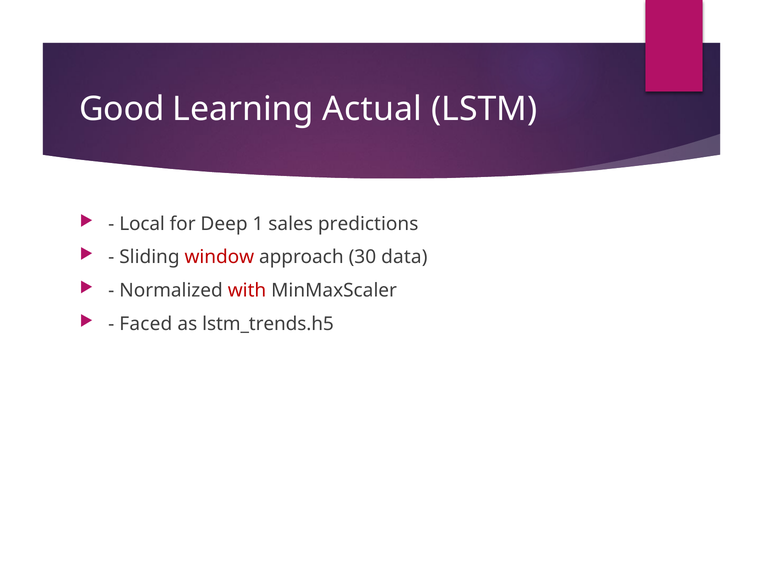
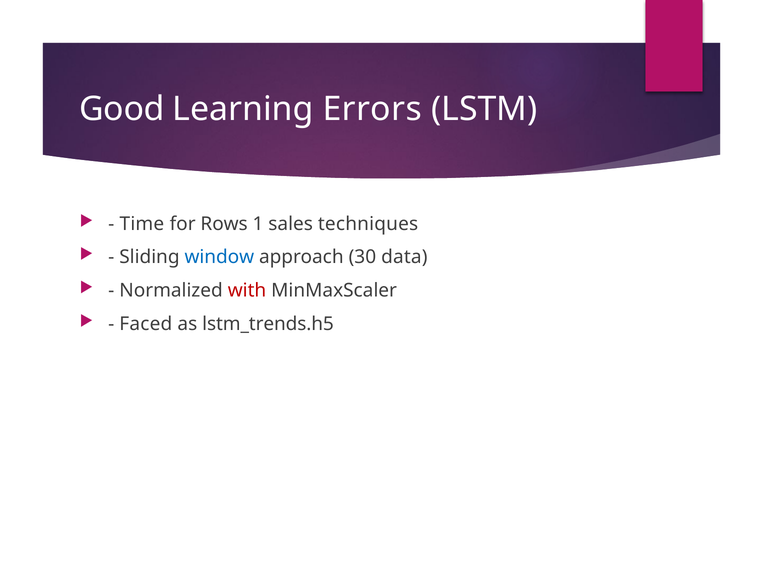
Actual: Actual -> Errors (372, 109)
Local: Local -> Time (142, 224)
Deep: Deep -> Rows (224, 224)
predictions: predictions -> techniques (368, 224)
window colour: red -> blue (219, 257)
